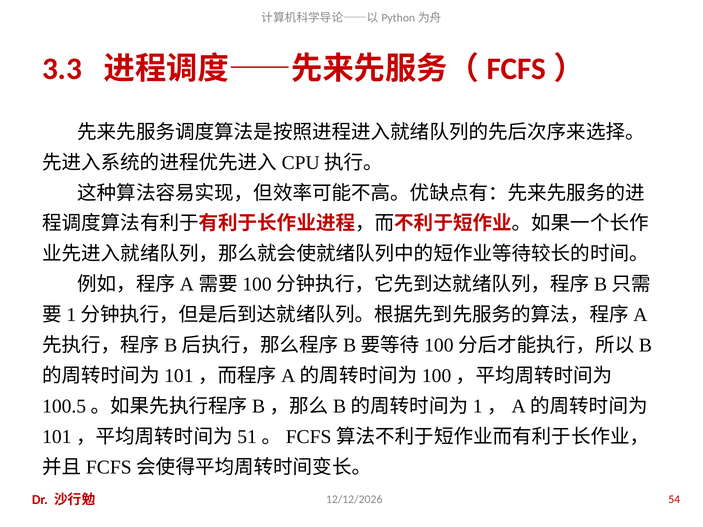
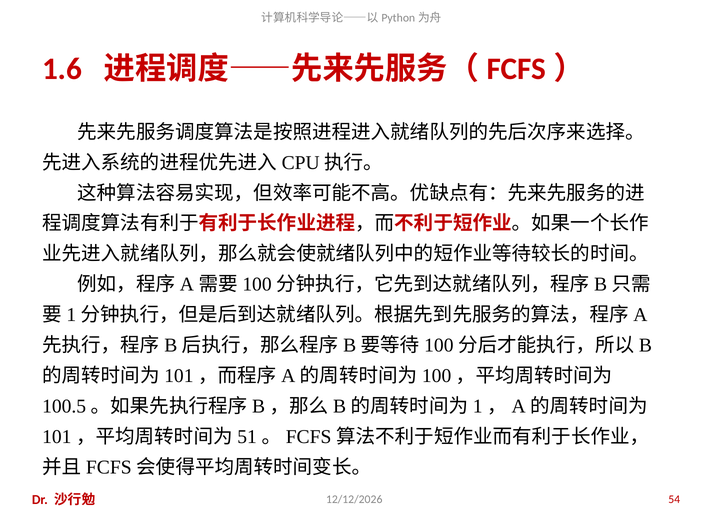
3.3: 3.3 -> 1.6 (62, 69)
